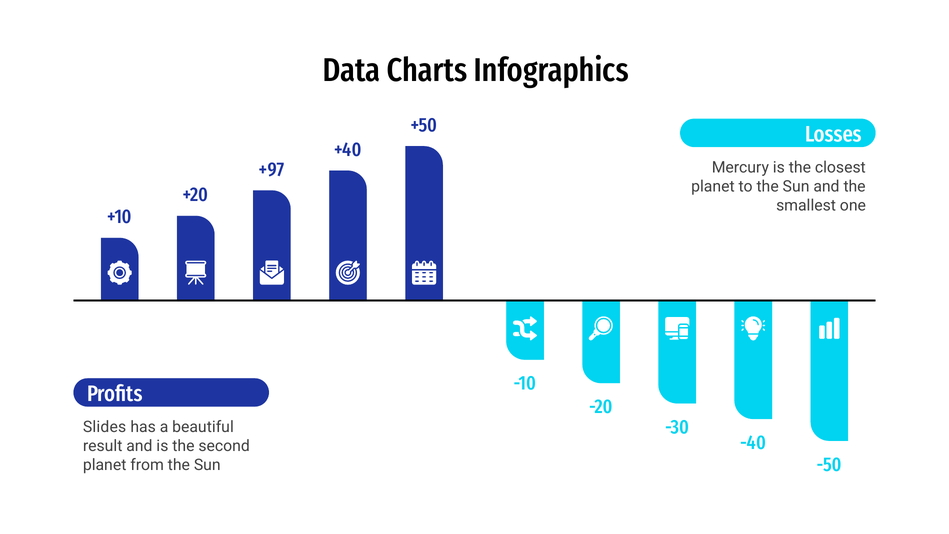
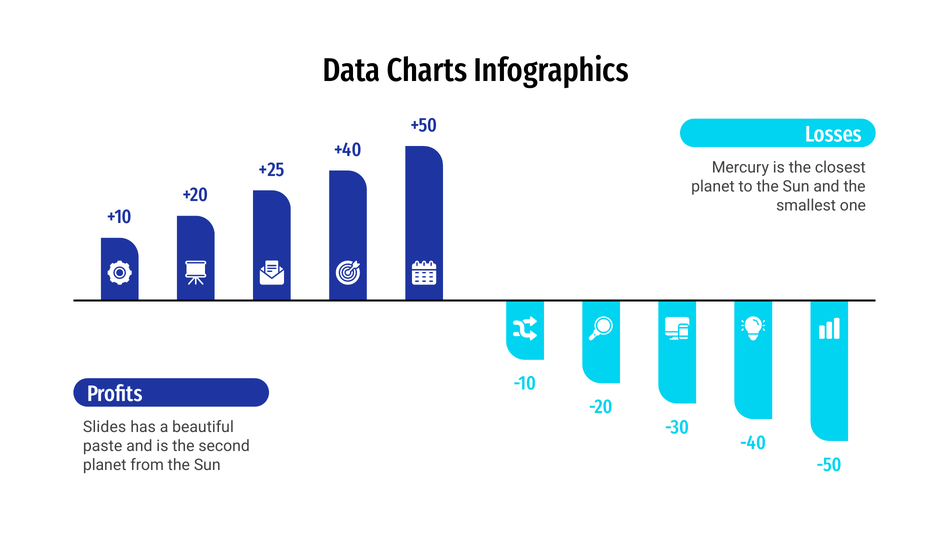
+97: +97 -> +25 (272, 169)
result: result -> paste (103, 446)
